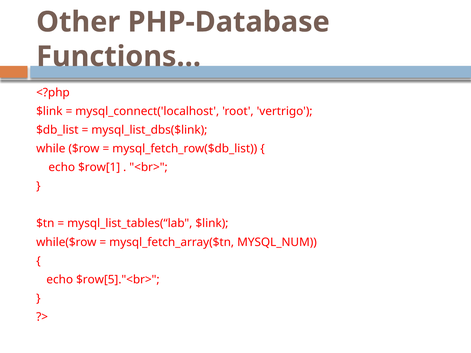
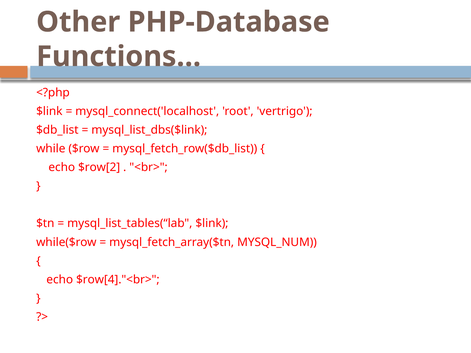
$row[1: $row[1 -> $row[2 (99, 167)
$row[5]."<br>: $row[5]."<br> -> $row[4]."<br> (118, 280)
